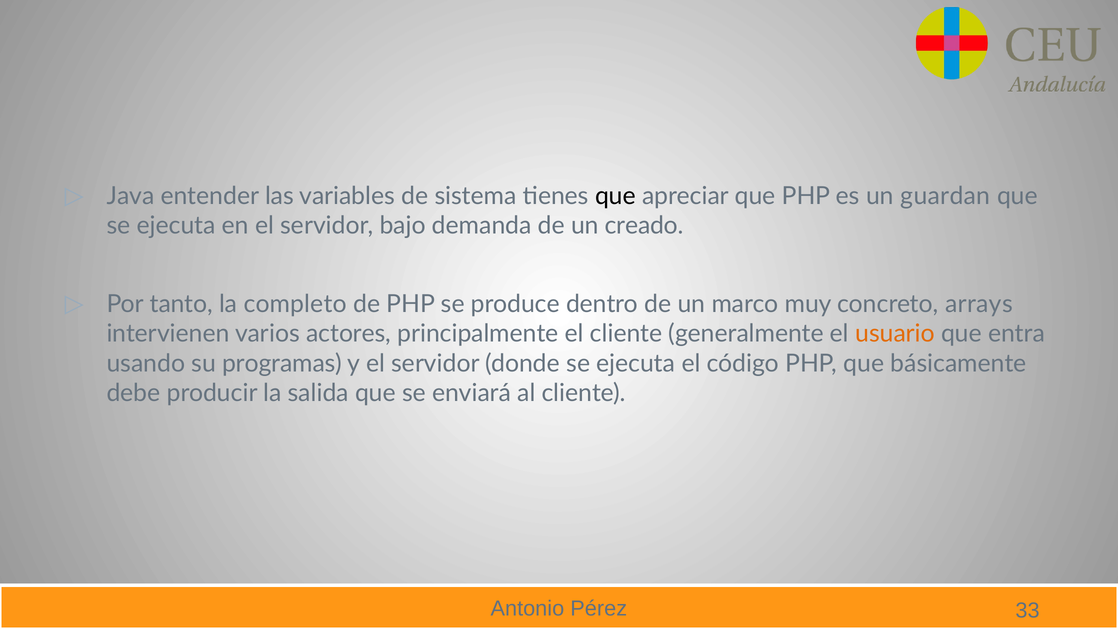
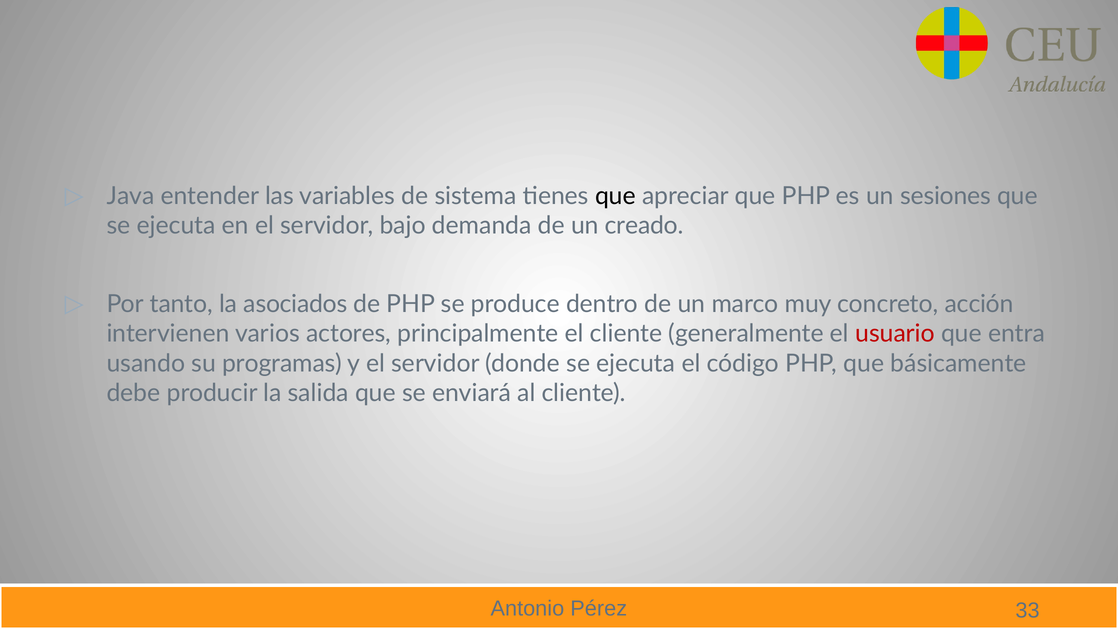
guardan: guardan -> sesiones (946, 196)
completo: completo -> asociados (295, 304)
arrays: arrays -> acción (979, 304)
usuario colour: orange -> red (895, 334)
